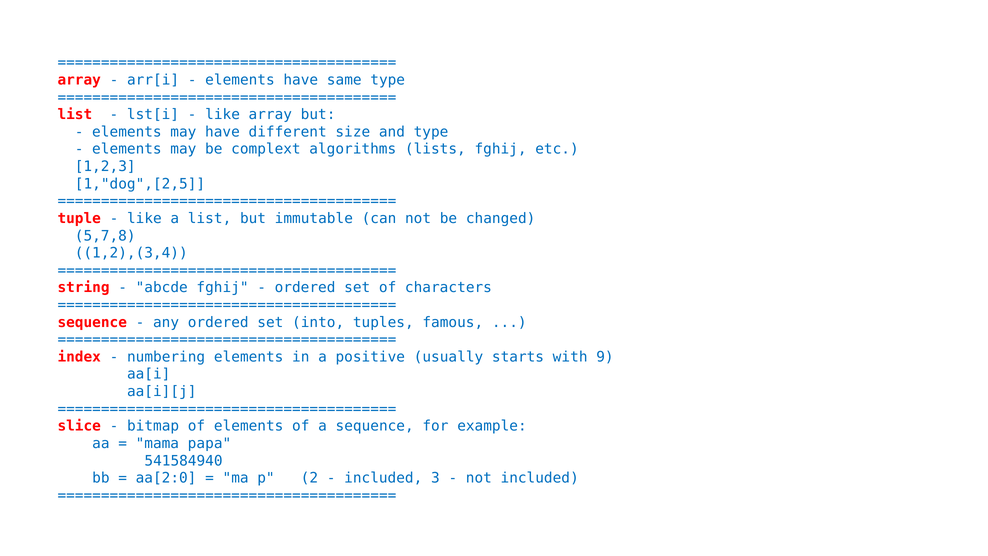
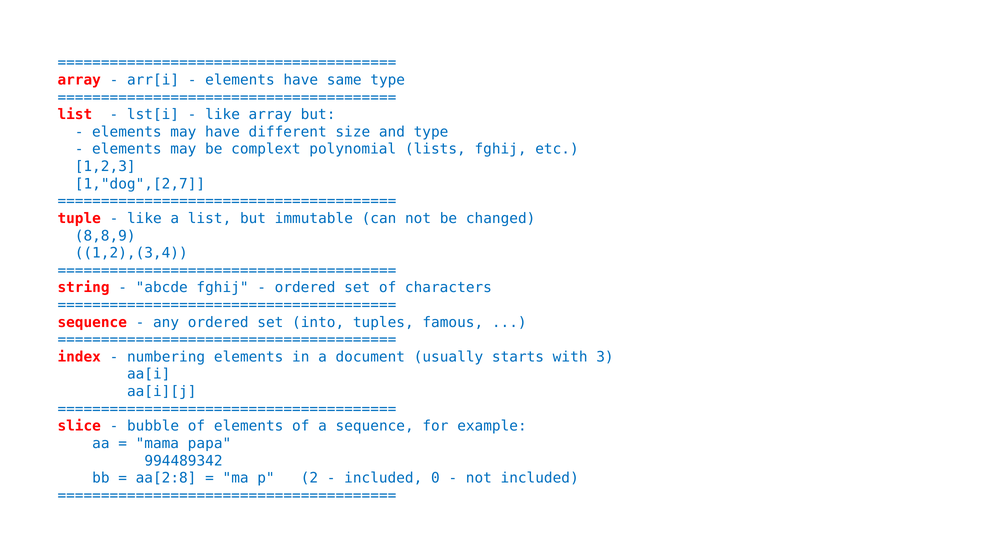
algorithms: algorithms -> polynomial (353, 149)
1,"dog",[2,5: 1,"dog",[2,5 -> 1,"dog",[2,7 (140, 184)
5,7,8: 5,7,8 -> 8,8,9 (105, 236)
positive: positive -> document (370, 357)
9: 9 -> 3 (605, 357)
bitmap: bitmap -> bubble (153, 426)
541584940: 541584940 -> 994489342 (184, 461)
aa[2:0: aa[2:0 -> aa[2:8 (166, 478)
3: 3 -> 0 (435, 478)
